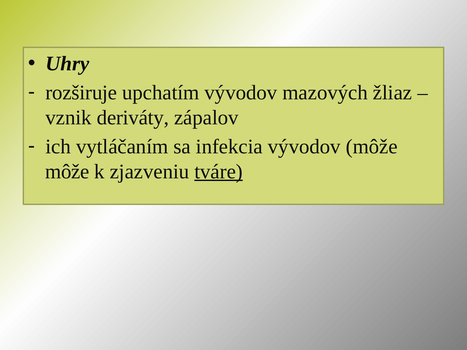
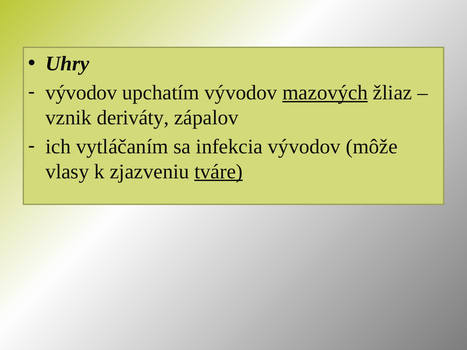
rozširuje: rozširuje -> vývodov (81, 93)
mazových underline: none -> present (325, 93)
môže: môže -> vlasy (67, 172)
